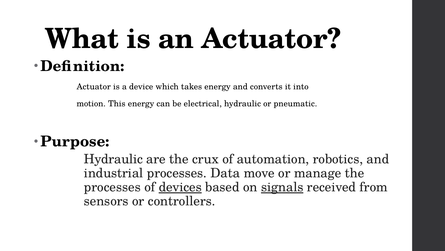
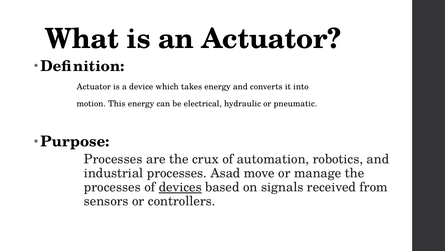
Hydraulic: Hydraulic -> Processes (113, 159)
Data: Data -> Asad (225, 173)
signals underline: present -> none (282, 187)
